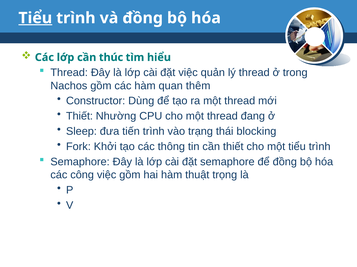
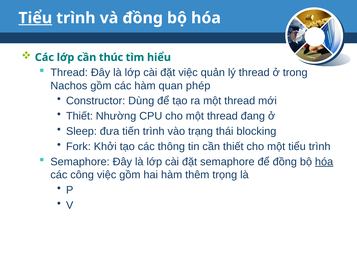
thêm: thêm -> phép (198, 86)
hóa underline: none -> present (324, 162)
thuật: thuật -> thêm (197, 175)
